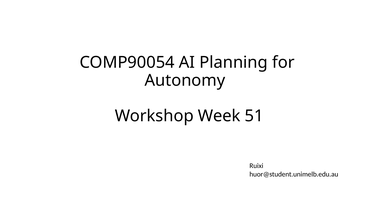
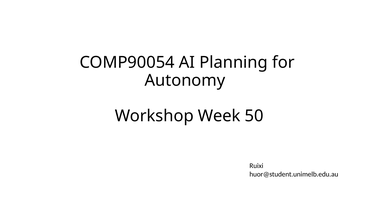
51: 51 -> 50 (254, 116)
